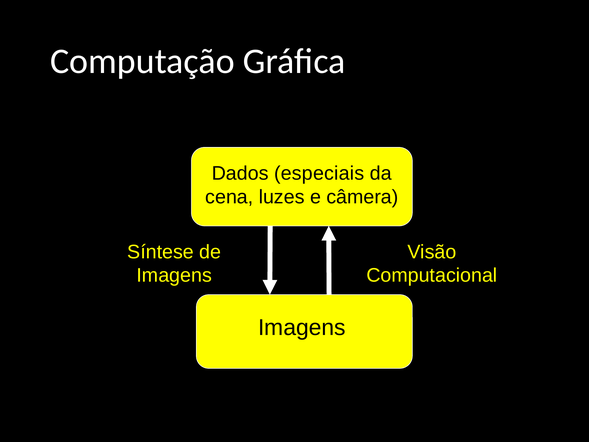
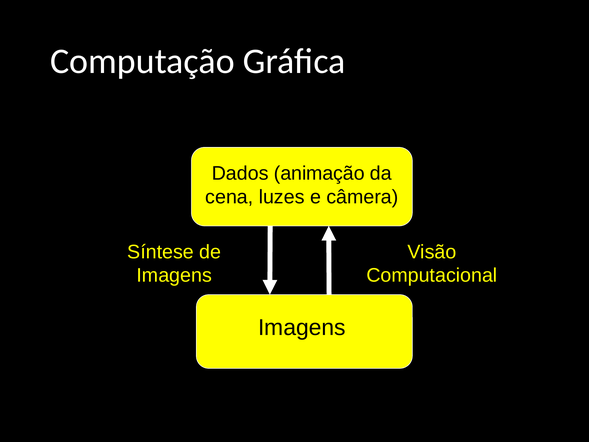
especiais: especiais -> animação (319, 173)
